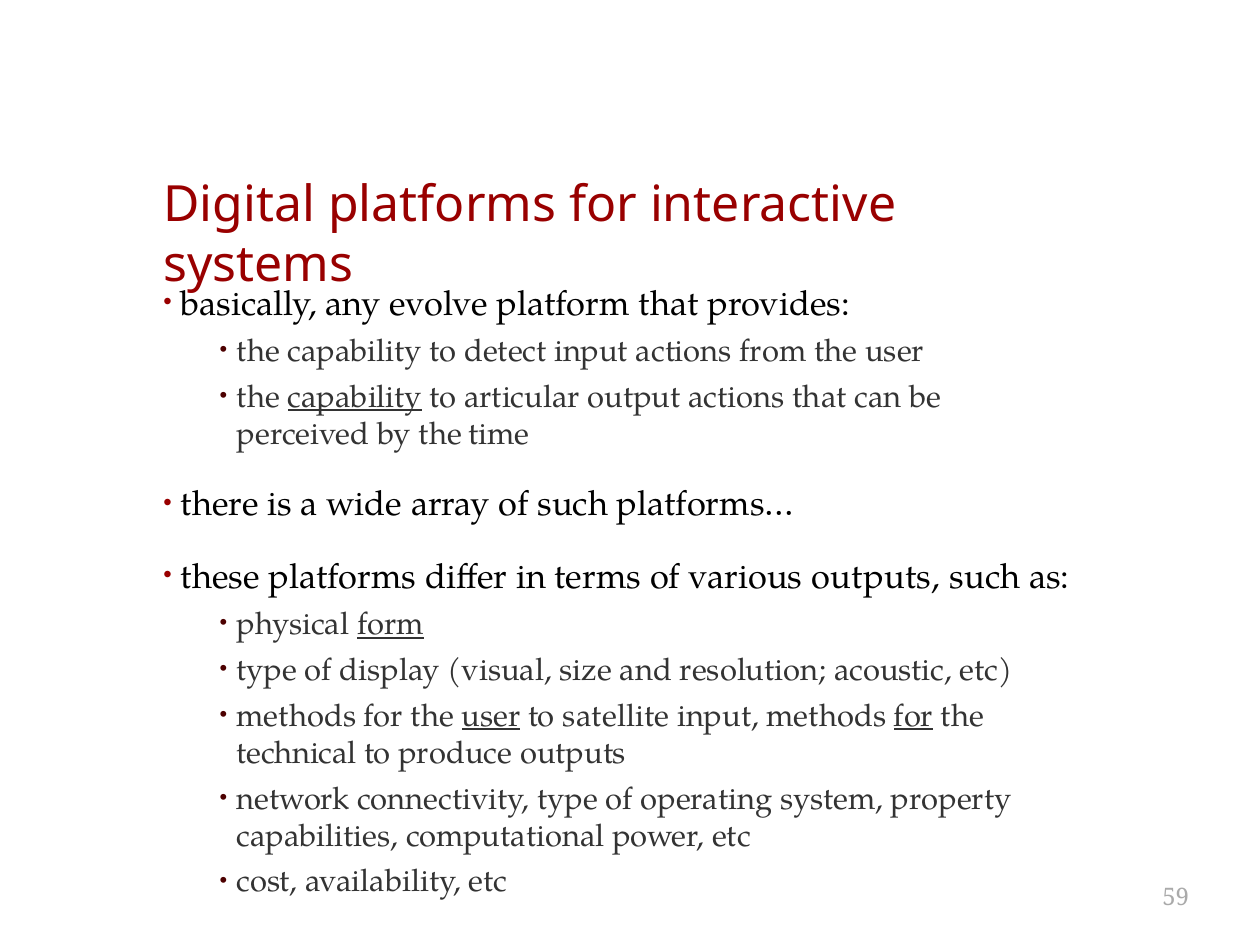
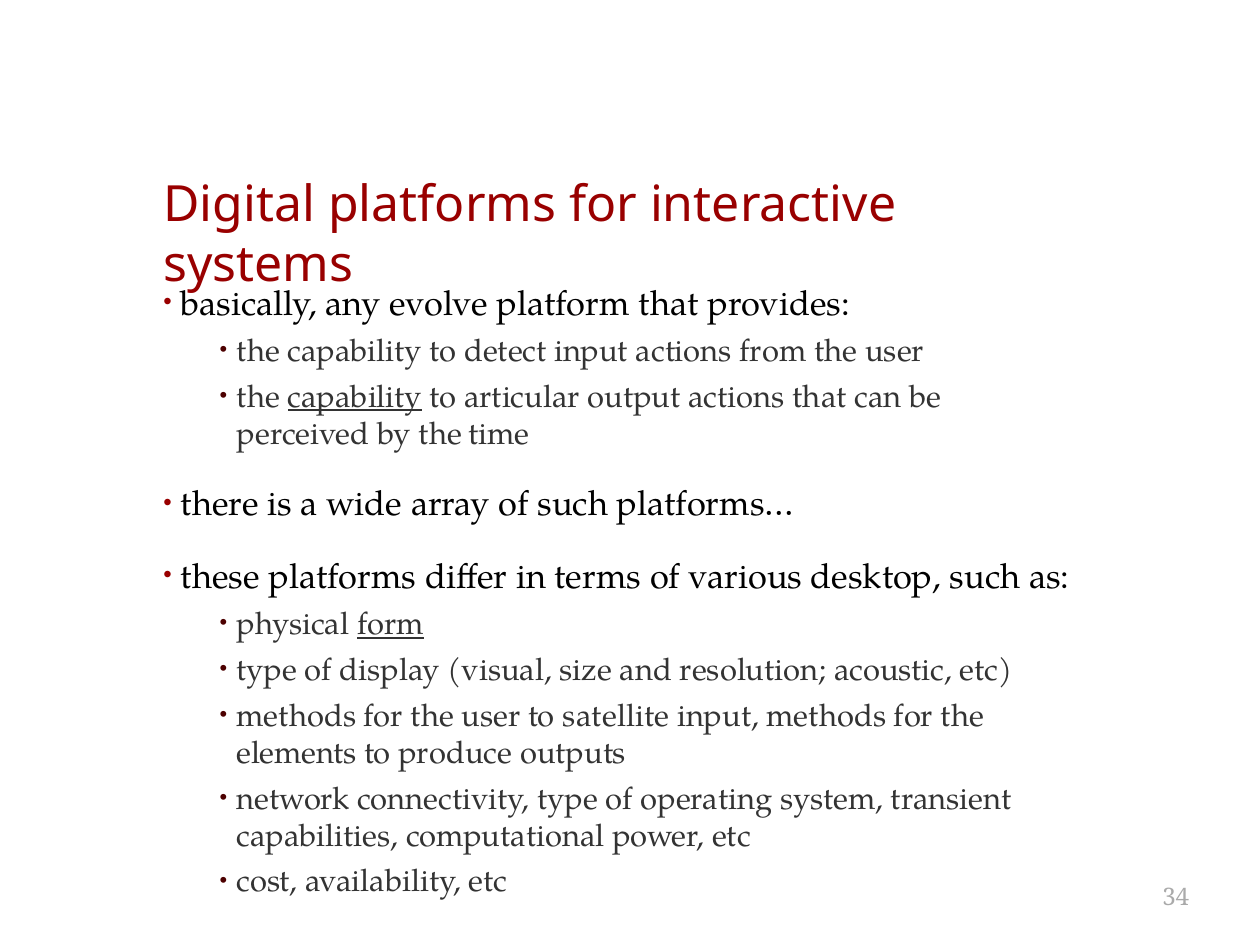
various outputs: outputs -> desktop (876, 577)
user underline: present -> none (491, 716)
for underline: present -> none (914, 716)
technical: technical -> elements (297, 753)
property: property -> transient (951, 799)
59: 59 -> 34 (1176, 898)
